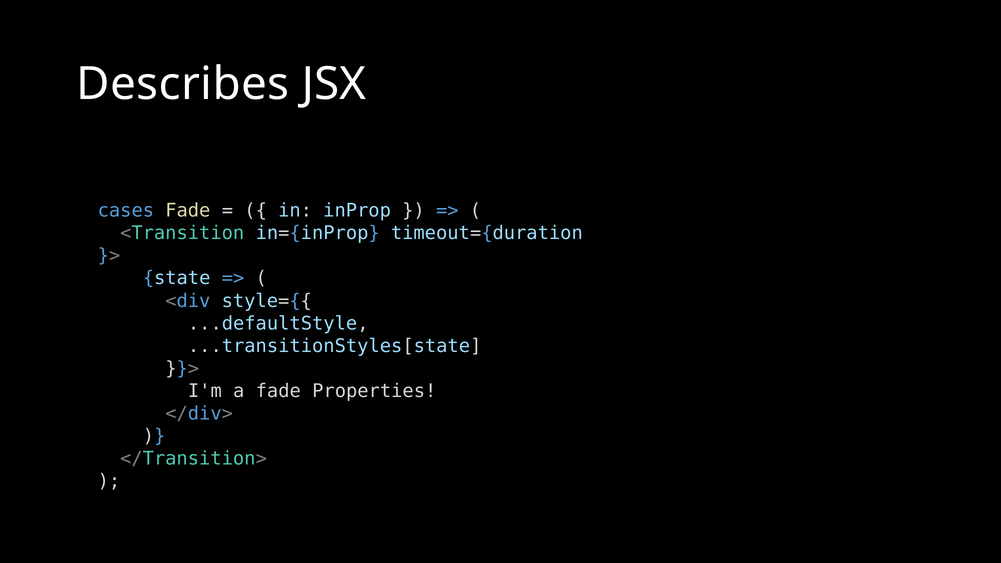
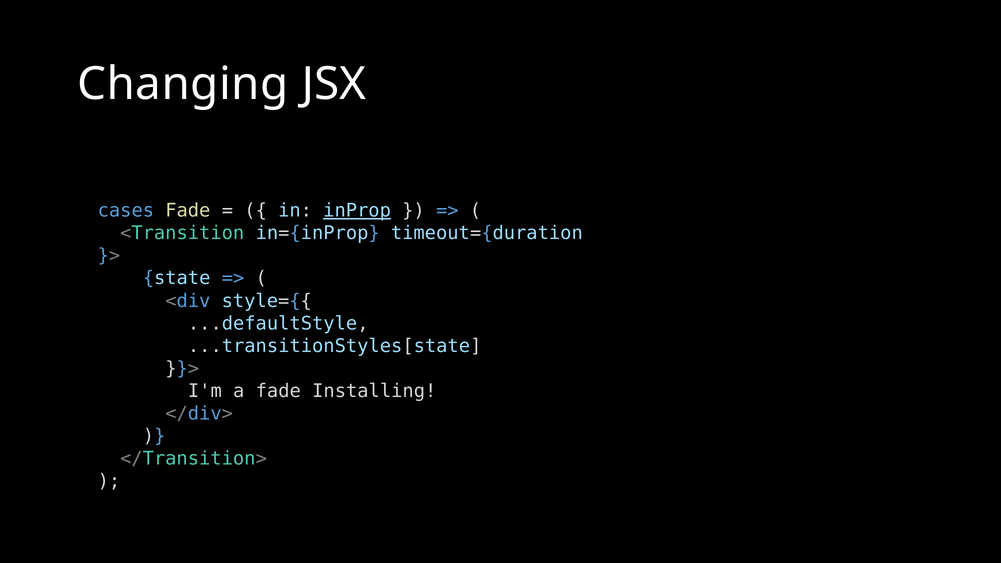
Describes: Describes -> Changing (183, 84)
inProp underline: none -> present (357, 211)
Properties: Properties -> Installing (374, 391)
